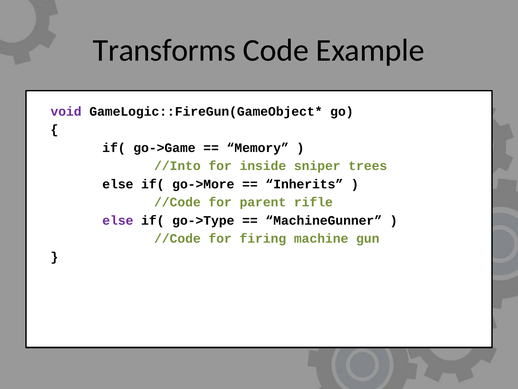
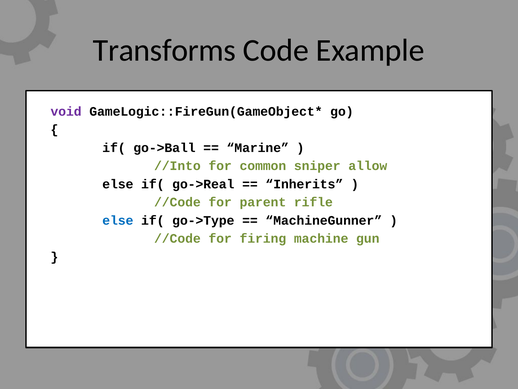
go->Game: go->Game -> go->Ball (164, 148)
Memory: Memory -> Marine (258, 148)
inside: inside -> common (263, 166)
trees: trees -> allow (368, 166)
go->More: go->More -> go->Real (203, 184)
else colour: purple -> blue (118, 220)
